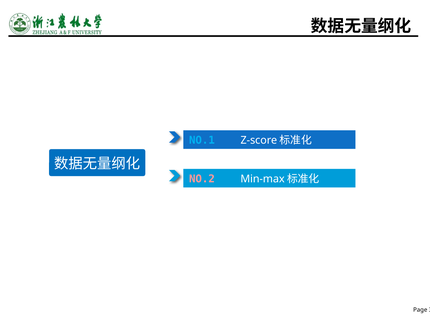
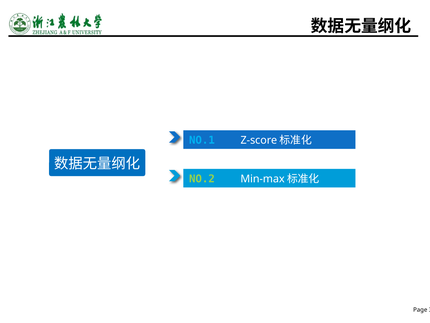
NO.2 colour: pink -> light green (202, 179)
